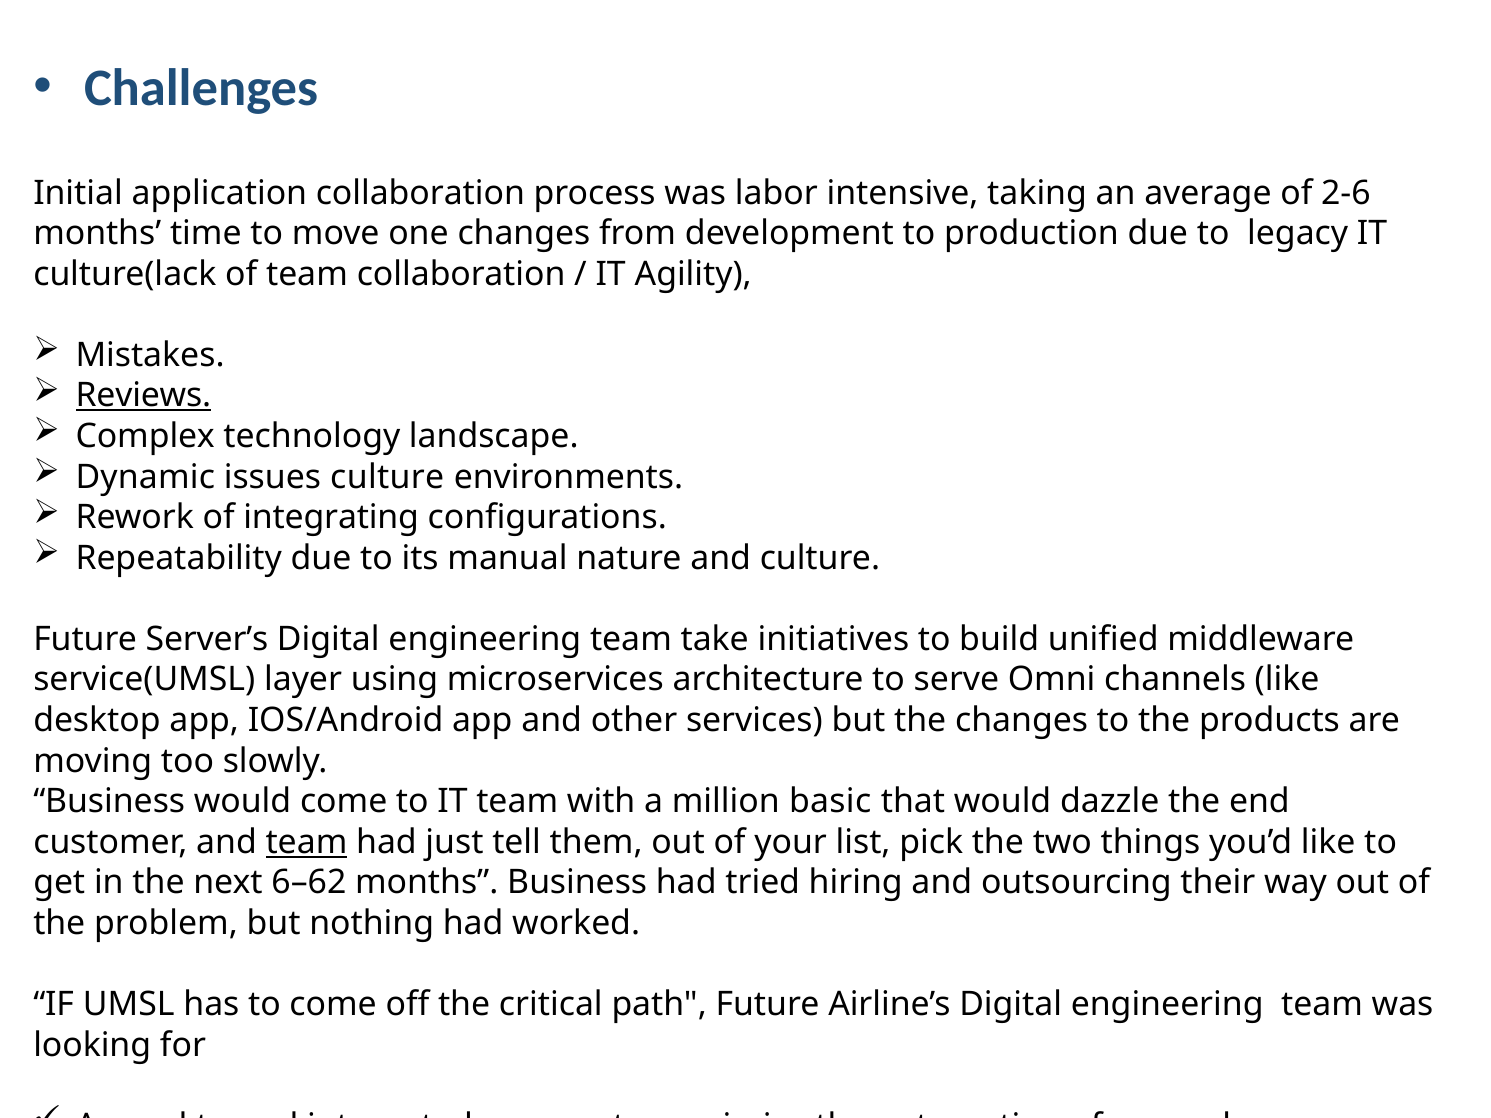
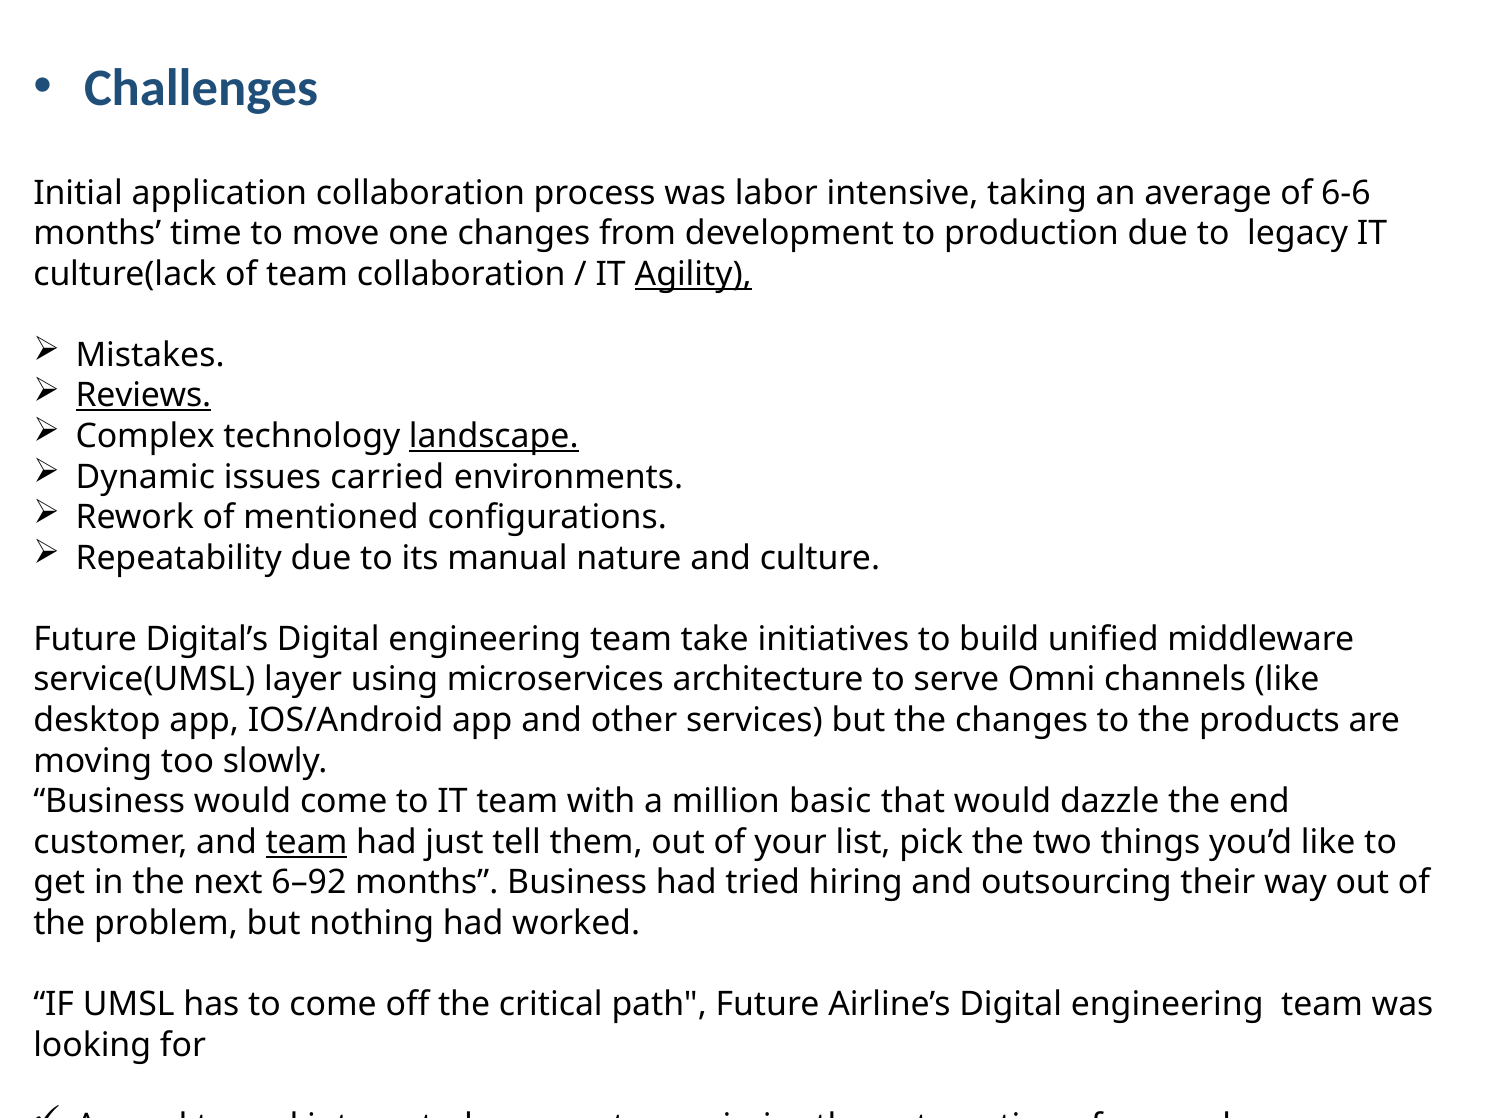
2-6: 2-6 -> 6-6 (1346, 193)
Agility underline: none -> present (693, 274)
landscape underline: none -> present (494, 436)
issues culture: culture -> carried (387, 477)
integrating: integrating -> mentioned (331, 518)
Server’s: Server’s -> Digital’s (207, 639)
6–62: 6–62 -> 6–92 (309, 883)
